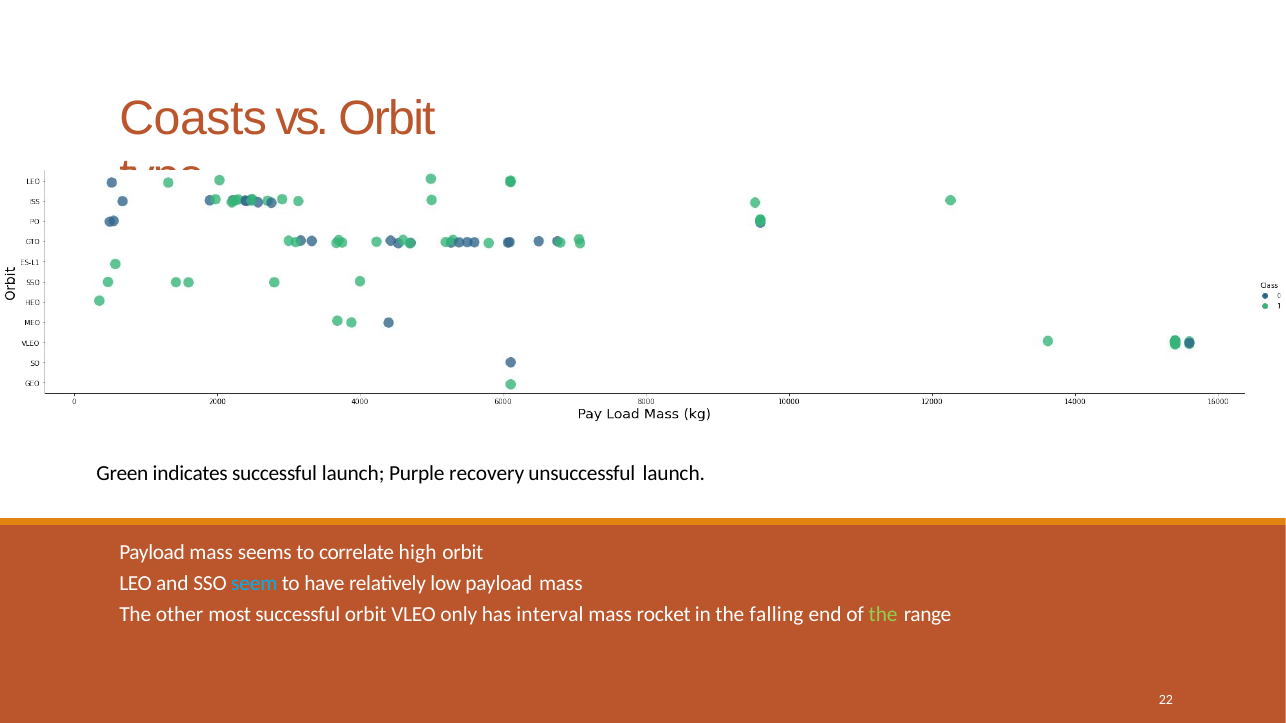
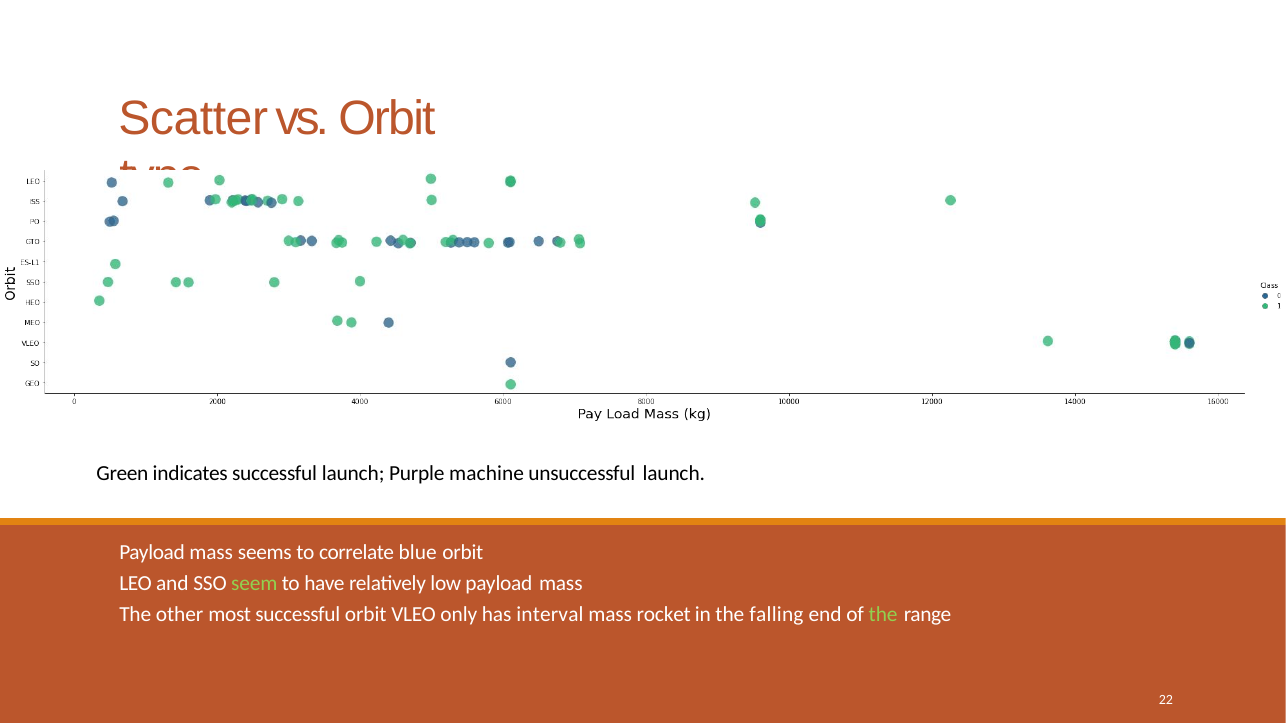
Coasts: Coasts -> Scatter (193, 119)
recovery: recovery -> machine (487, 474)
high: high -> blue (418, 553)
seem colour: light blue -> light green (254, 584)
